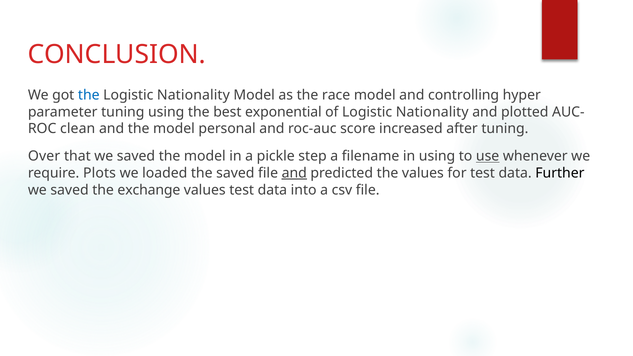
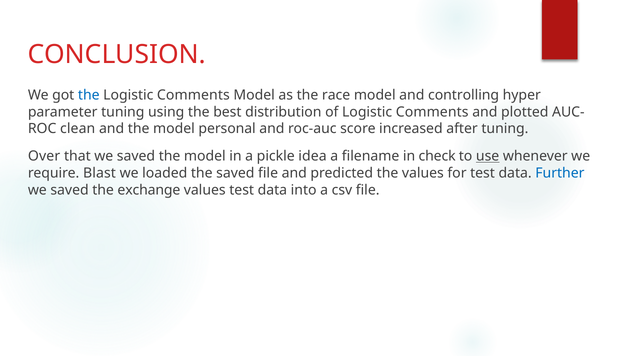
Nationality: Nationality -> Comments (193, 95)
exponential: exponential -> distribution (283, 112)
of Logistic Nationality: Nationality -> Comments (432, 112)
step: step -> idea (312, 156)
in using: using -> check (437, 156)
Plots: Plots -> Blast (99, 173)
and underline: present -> none (294, 173)
Further colour: black -> blue (560, 173)
